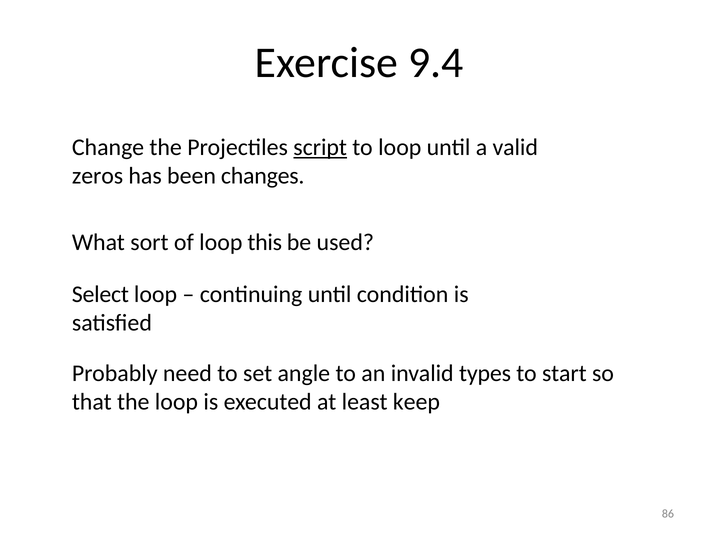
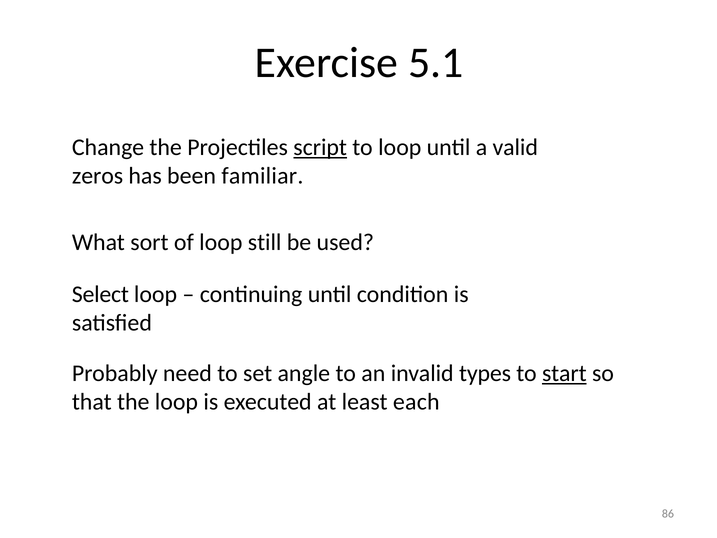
9.4: 9.4 -> 5.1 (436, 63)
changes: changes -> familiar (262, 176)
this: this -> still (265, 242)
start underline: none -> present (564, 373)
keep: keep -> each (416, 402)
